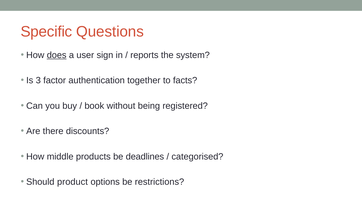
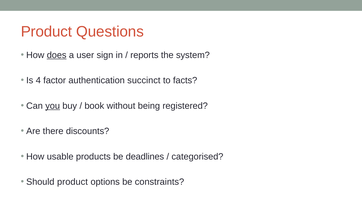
Specific: Specific -> Product (46, 32)
3: 3 -> 4 (38, 80)
together: together -> succinct (144, 80)
you underline: none -> present (53, 106)
middle: middle -> usable (60, 156)
restrictions: restrictions -> constraints (159, 182)
